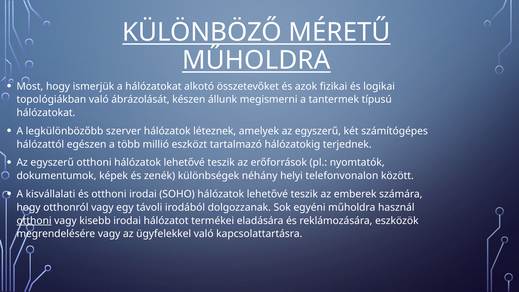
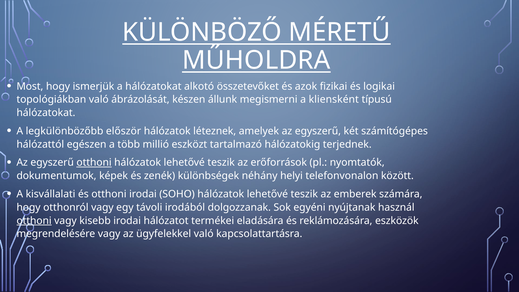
tantermek: tantermek -> kliensként (334, 100)
szerver: szerver -> először (124, 131)
otthoni underline: none -> present (94, 163)
egyéni műholdra: műholdra -> nyújtanak (352, 207)
